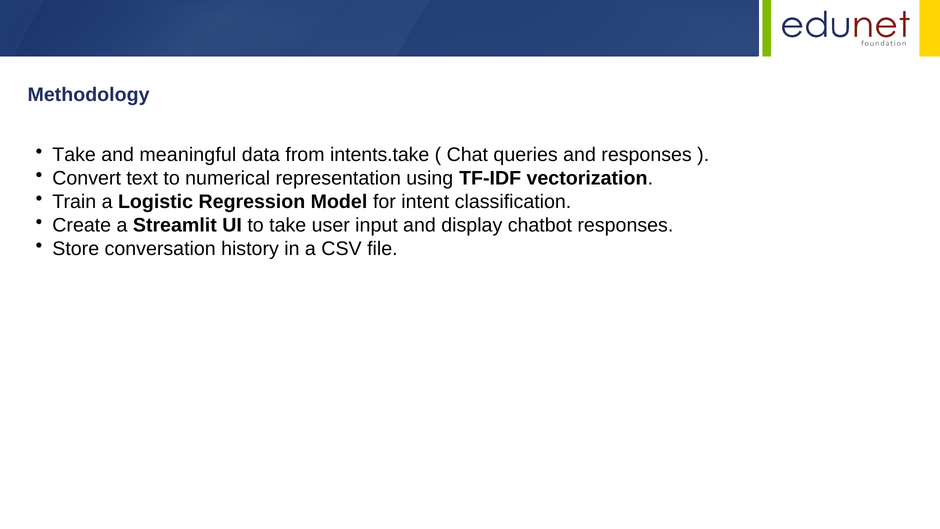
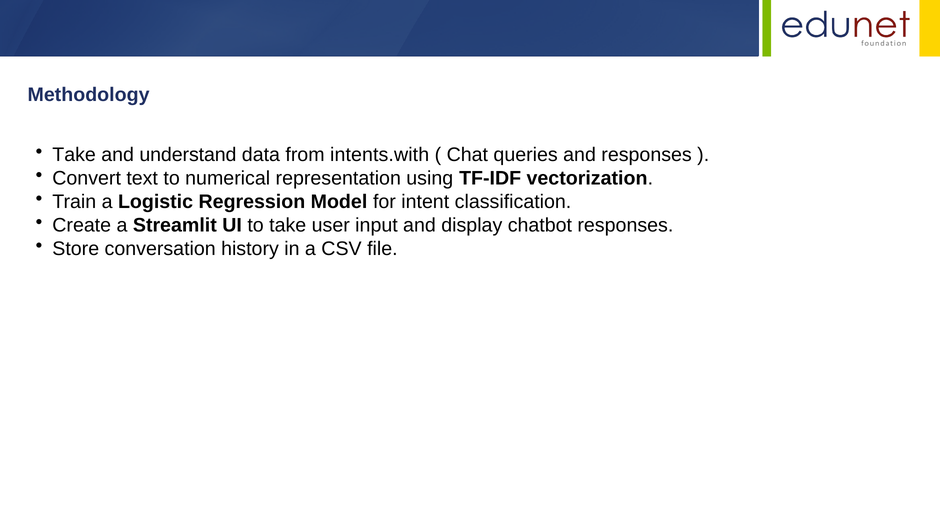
meaningful: meaningful -> understand (188, 155)
intents.take: intents.take -> intents.with (380, 155)
